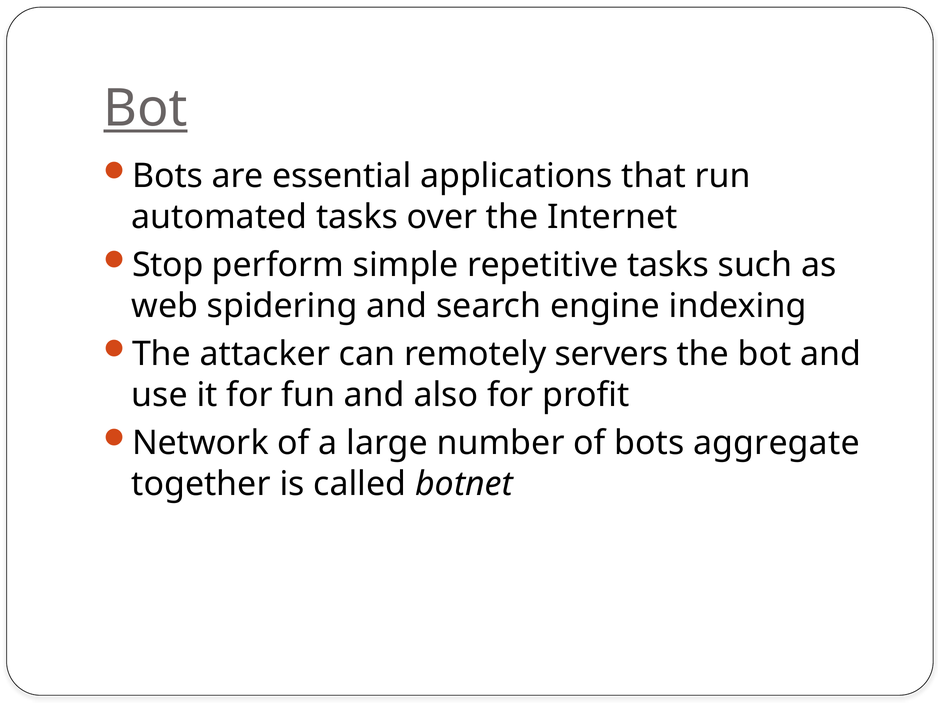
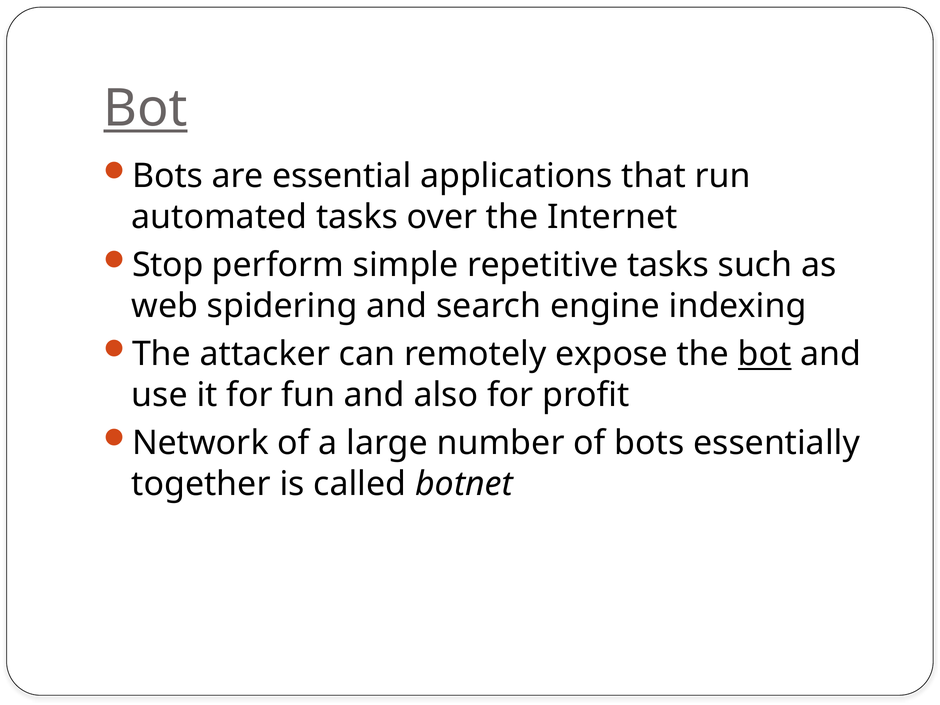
servers: servers -> expose (612, 354)
bot underline: none -> present (765, 354)
aggregate: aggregate -> essentially (777, 443)
